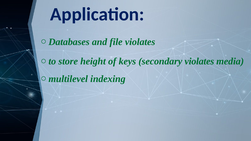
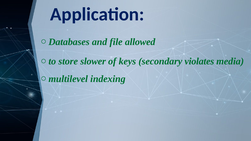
file violates: violates -> allowed (140, 42)
height: height -> slower (93, 61)
